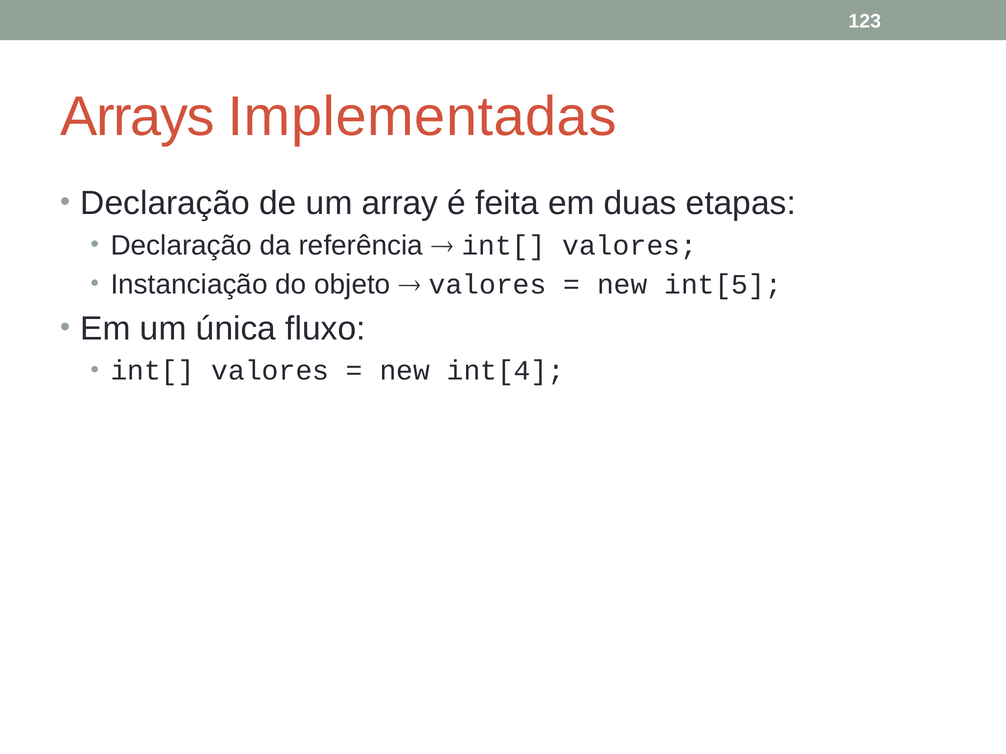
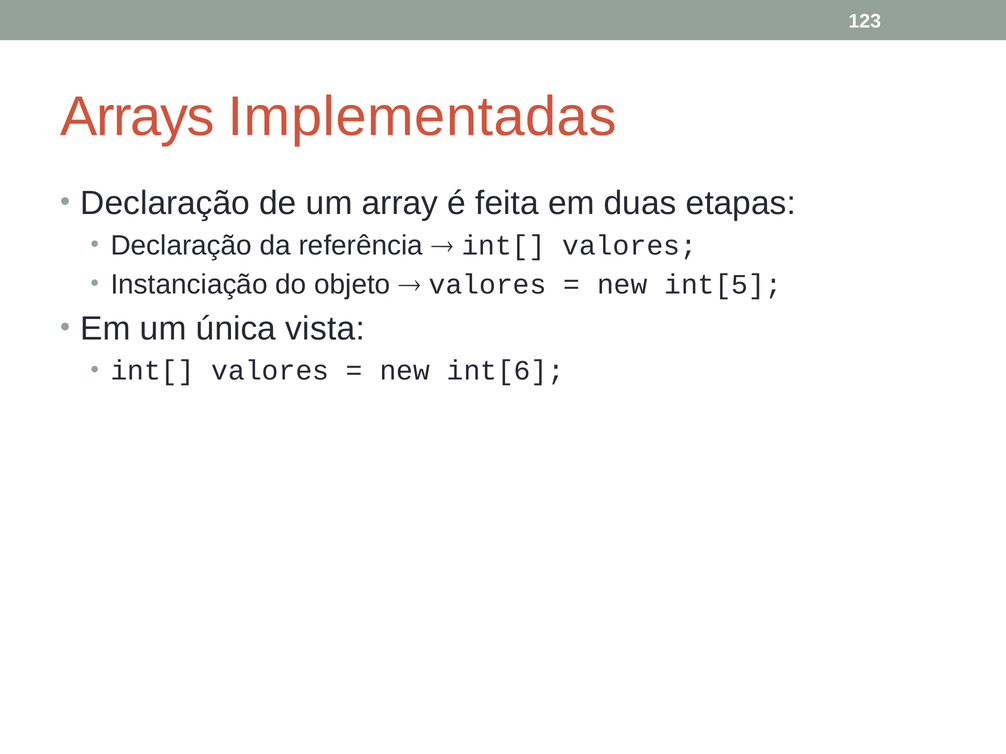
fluxo: fluxo -> vista (325, 329)
int[4: int[4 -> int[6 (506, 371)
